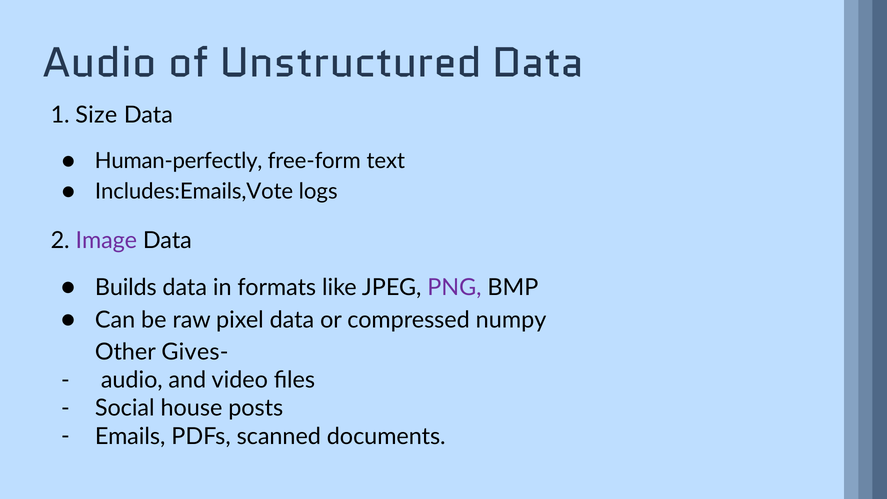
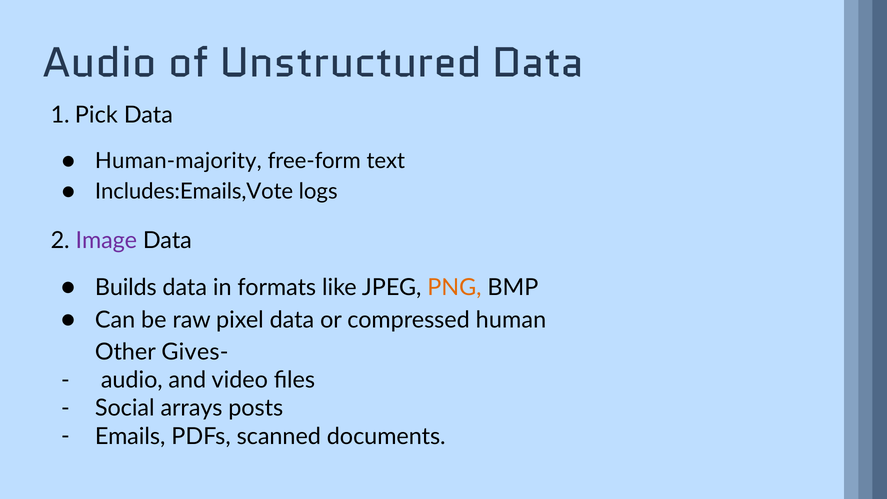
Size: Size -> Pick (96, 115)
Human-perfectly: Human-perfectly -> Human-majority (178, 161)
PNG colour: purple -> orange (454, 288)
numpy: numpy -> human (511, 320)
house: house -> arrays (192, 408)
